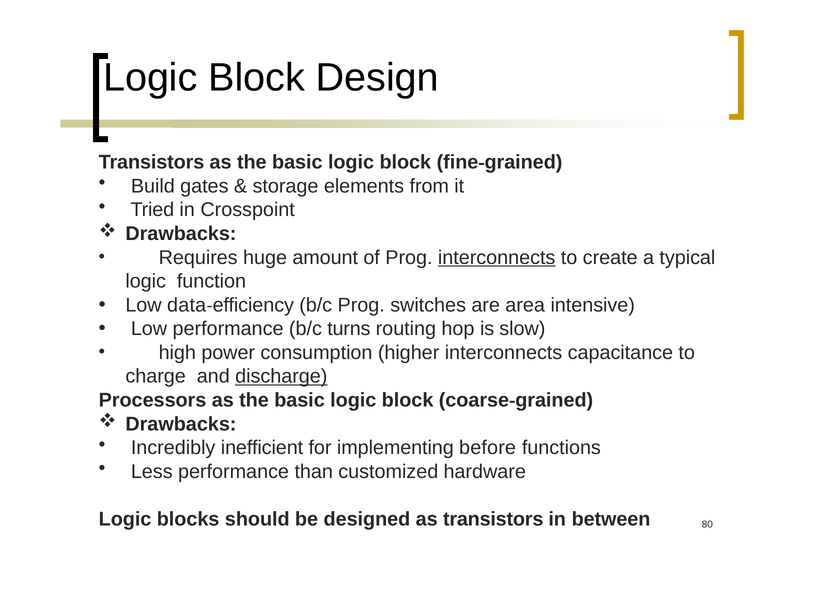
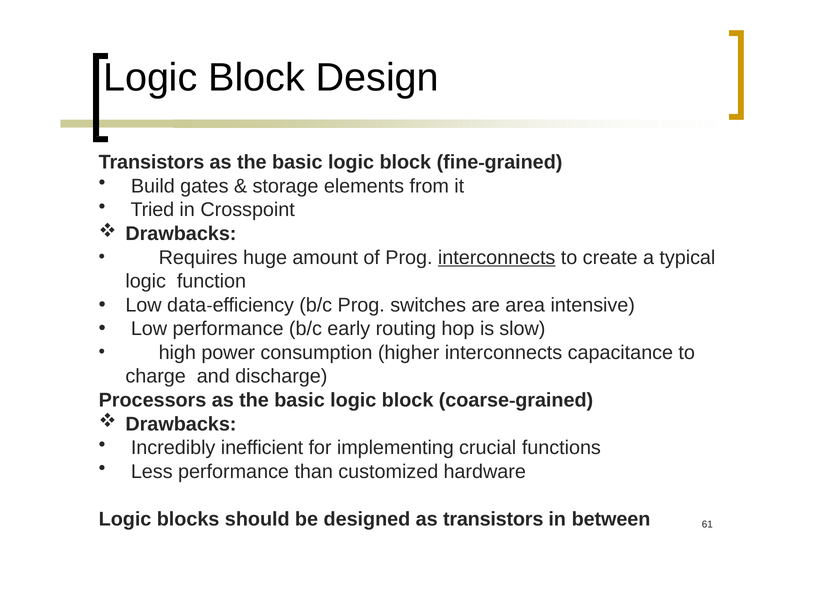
turns: turns -> early (349, 329)
discharge underline: present -> none (281, 376)
before: before -> crucial (488, 448)
80: 80 -> 61 (707, 524)
